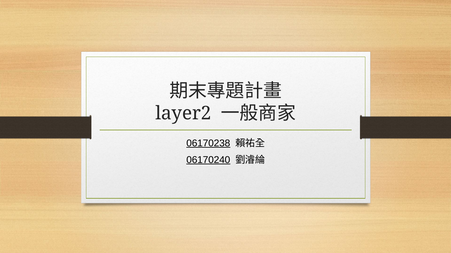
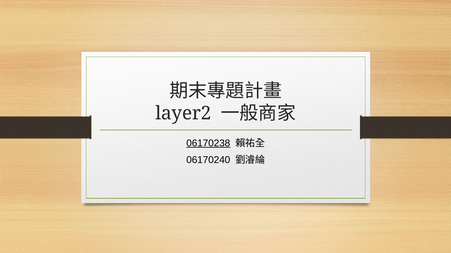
06170240 underline: present -> none (208, 160)
